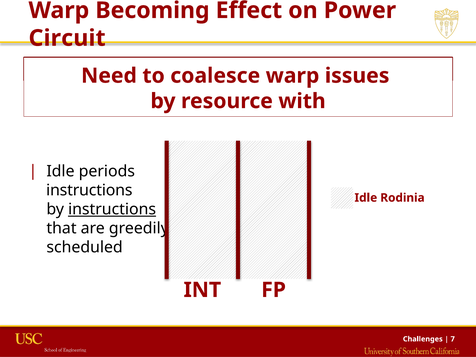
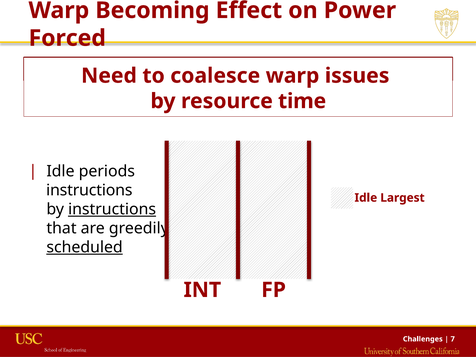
Circuit: Circuit -> Forced (67, 38)
with: with -> time (302, 101)
Rodinia: Rodinia -> Largest (402, 198)
scheduled underline: none -> present (85, 247)
